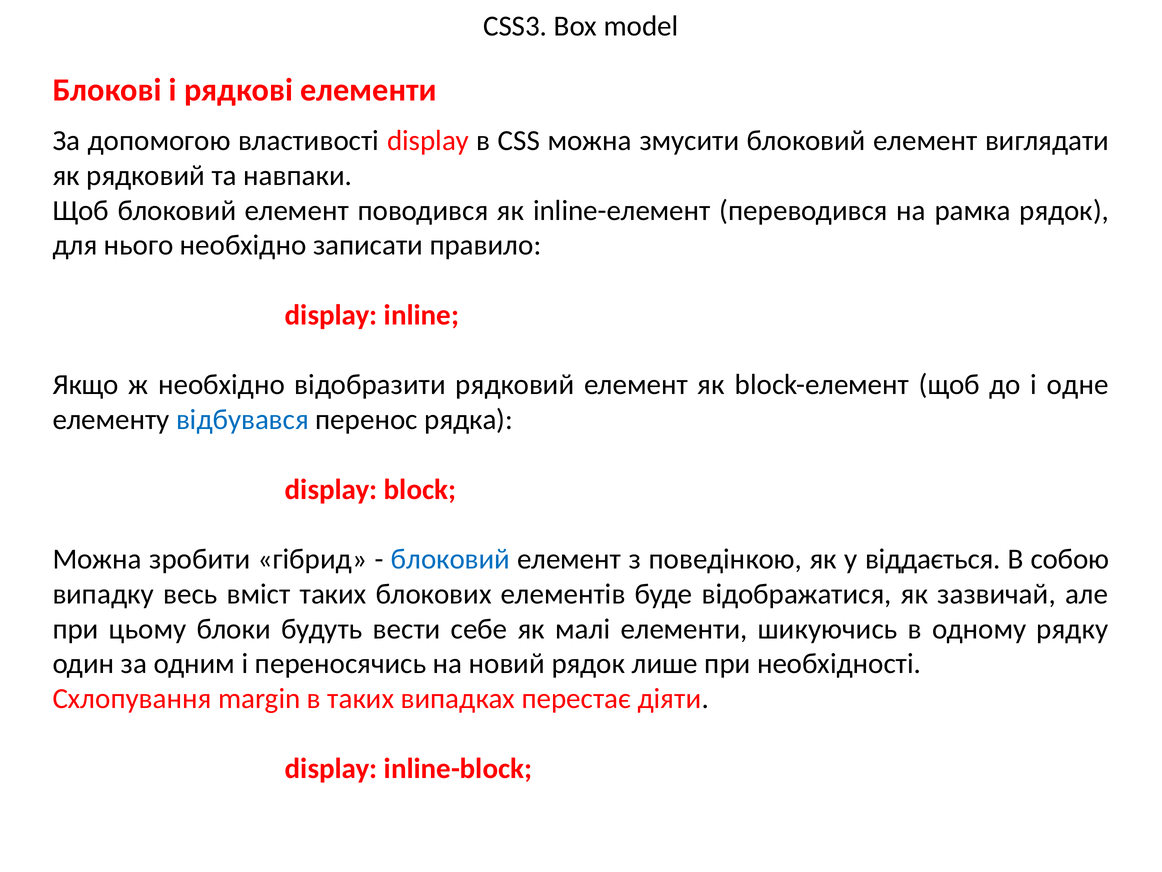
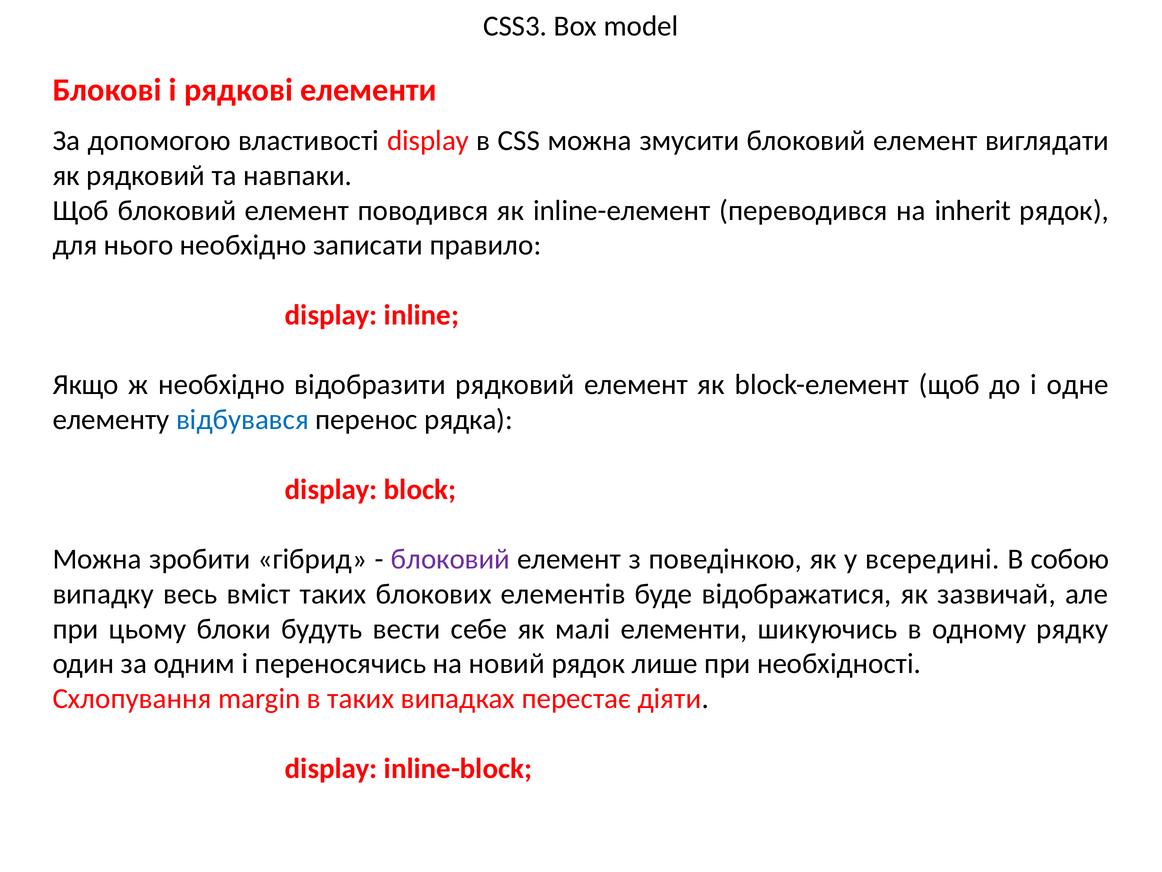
рамка: рамка -> inherit (973, 210)
блоковий colour: blue -> purple (450, 559)
віддається: віддається -> всередині (933, 559)
